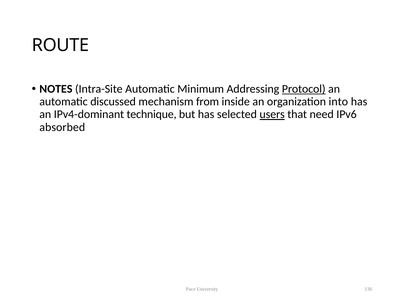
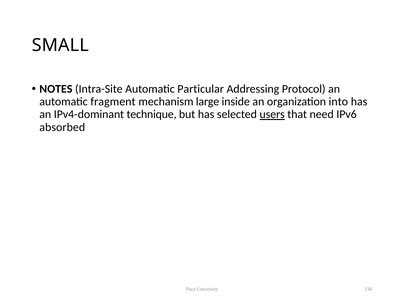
ROUTE: ROUTE -> SMALL (60, 45)
Minimum: Minimum -> Particular (201, 89)
Protocol underline: present -> none (304, 89)
discussed: discussed -> fragment (113, 102)
from: from -> large (208, 102)
